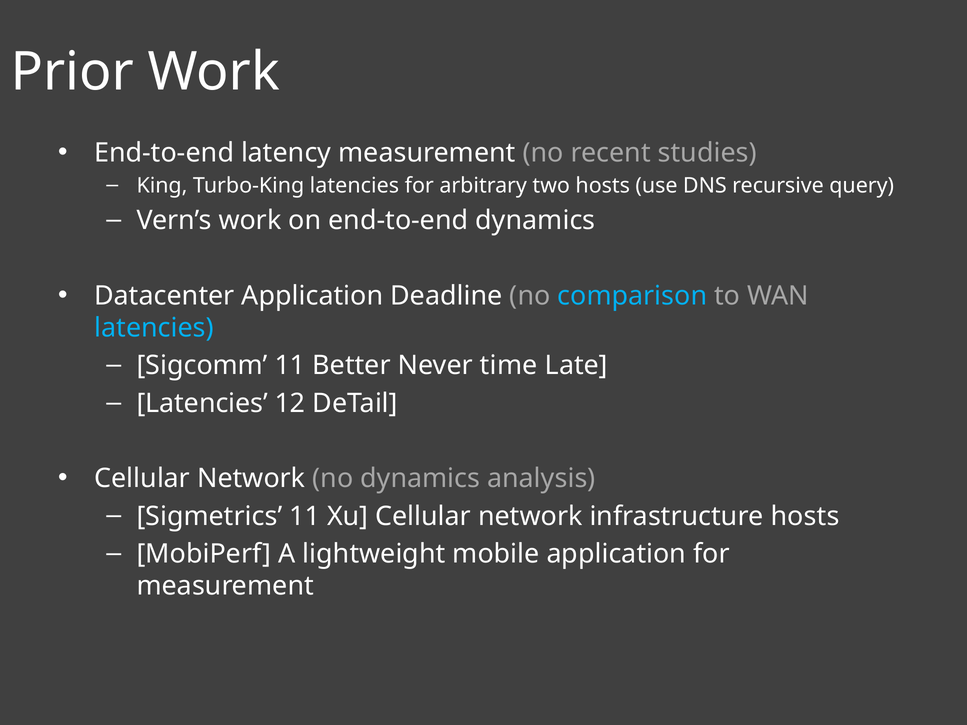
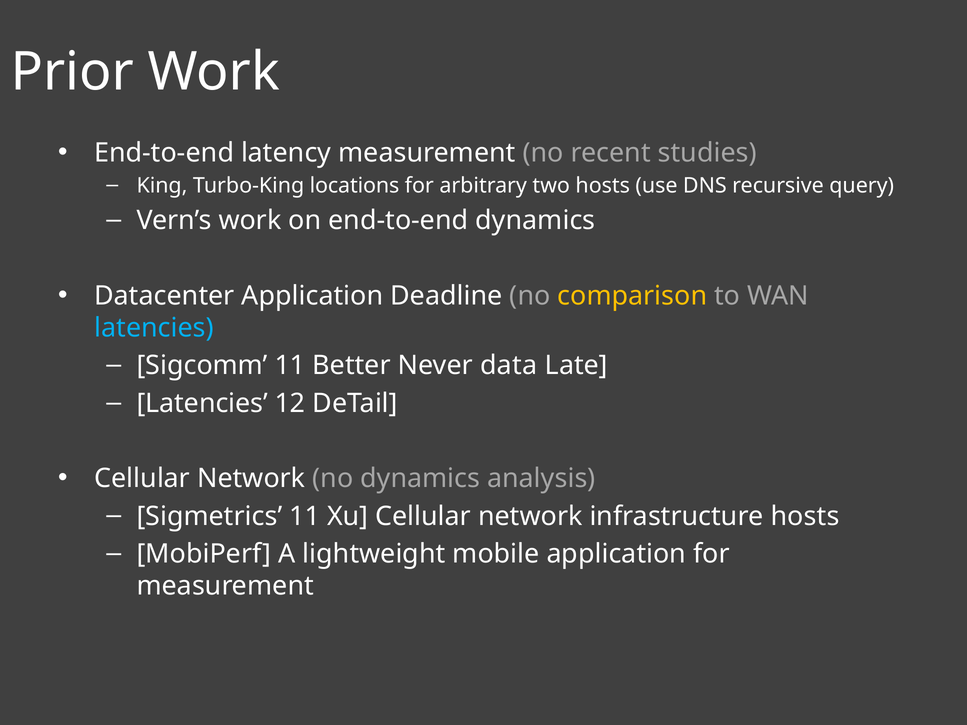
Turbo-King latencies: latencies -> locations (355, 186)
comparison colour: light blue -> yellow (632, 296)
time: time -> data (509, 366)
